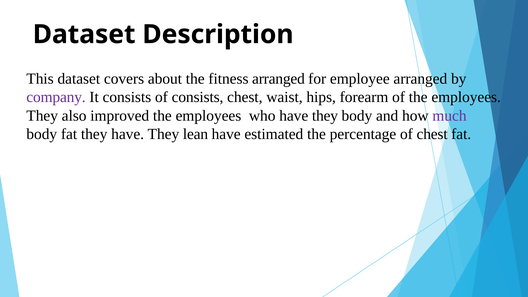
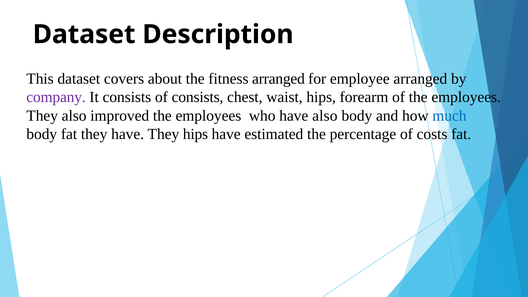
who have they: they -> also (325, 116)
much colour: purple -> blue (449, 116)
They lean: lean -> hips (195, 134)
of chest: chest -> costs (432, 134)
